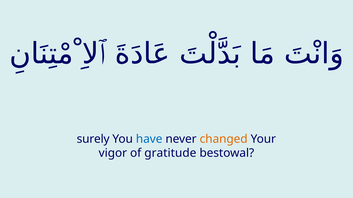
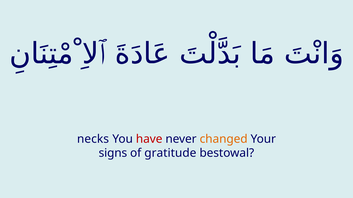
surely: surely -> necks (93, 139)
have colour: blue -> red (149, 139)
vigor: vigor -> signs (113, 153)
